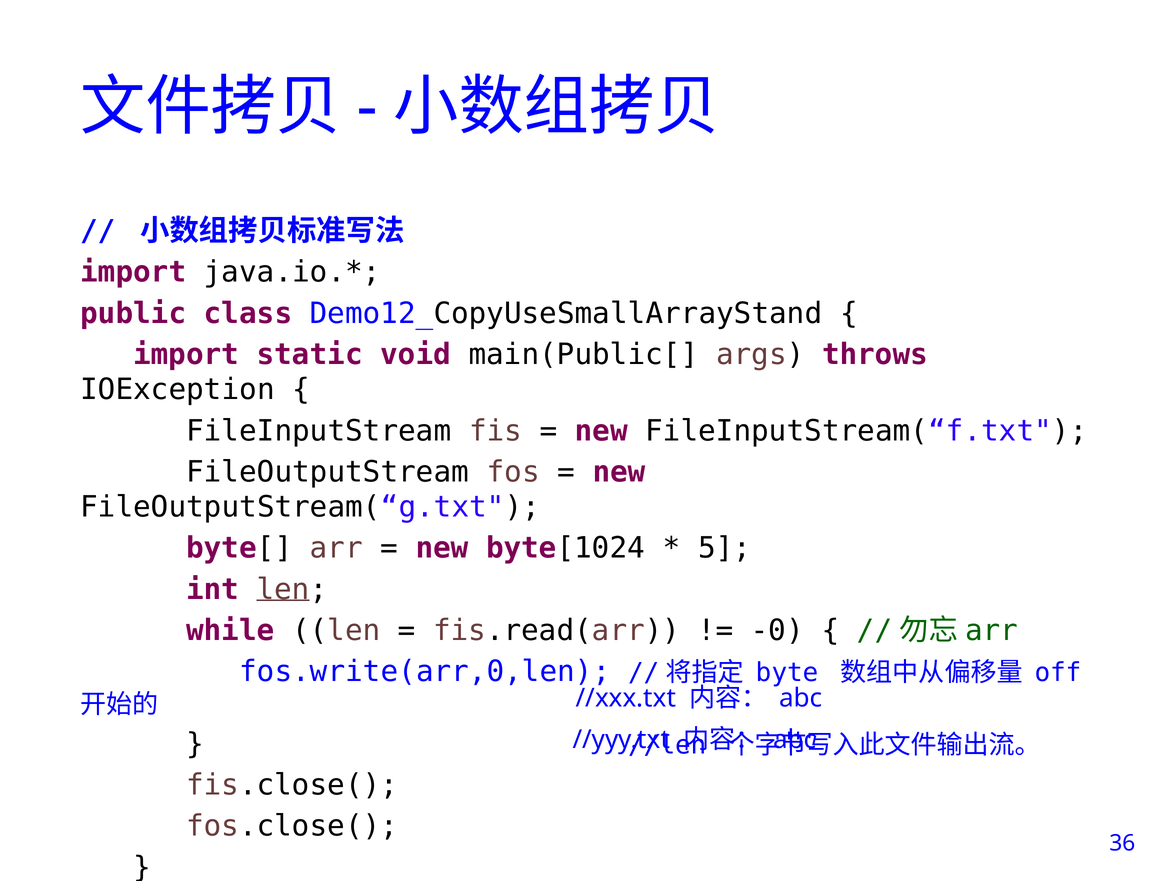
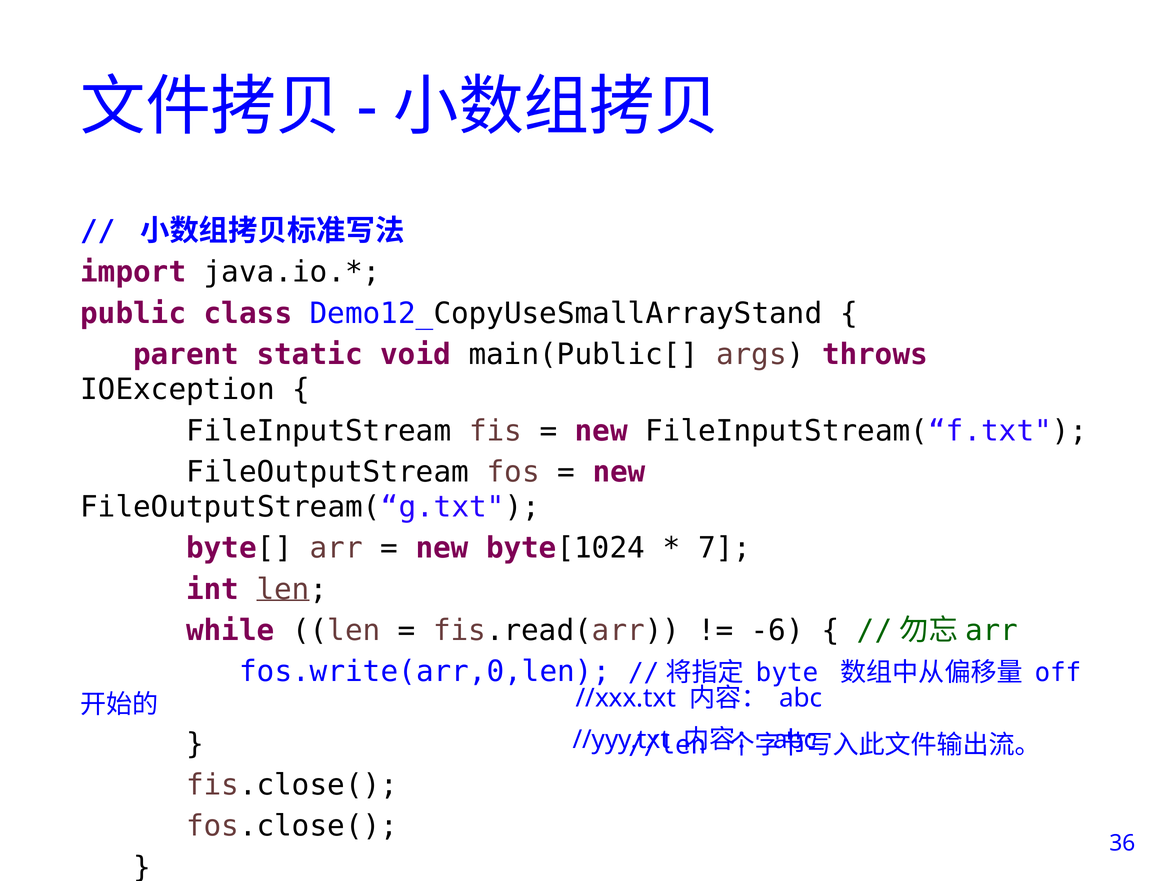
import: import -> parent (186, 355)
5: 5 -> 7 (725, 548)
-0: -0 -> -6 (777, 631)
